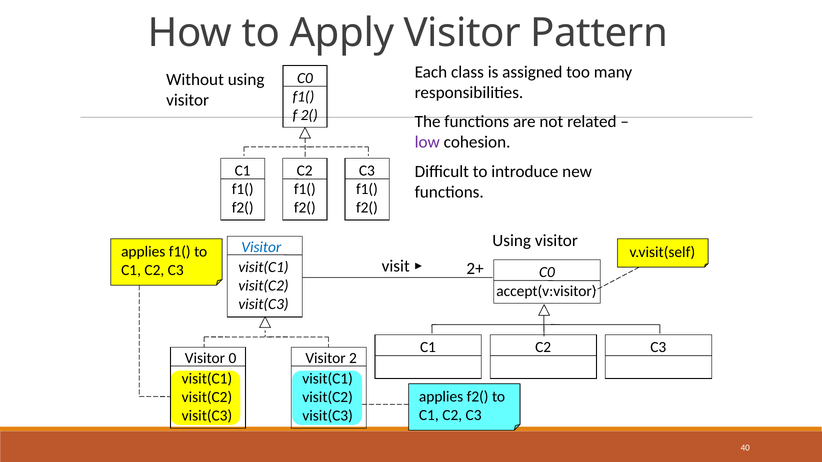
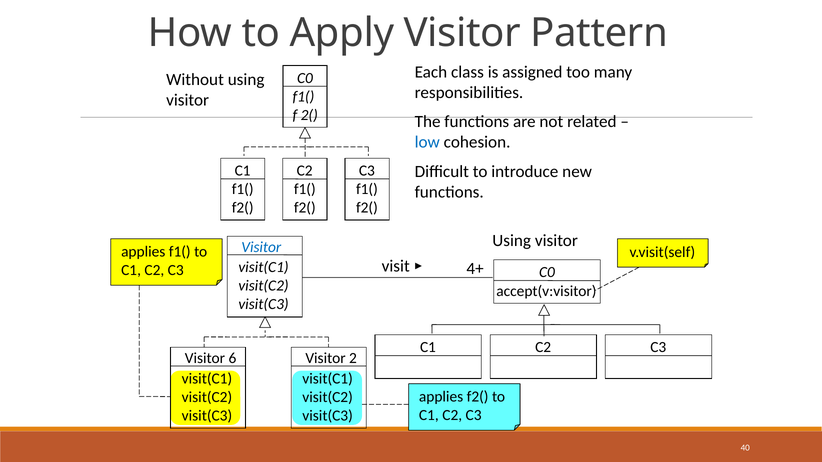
low colour: purple -> blue (427, 142)
2+: 2+ -> 4+ (475, 269)
0: 0 -> 6 (232, 359)
